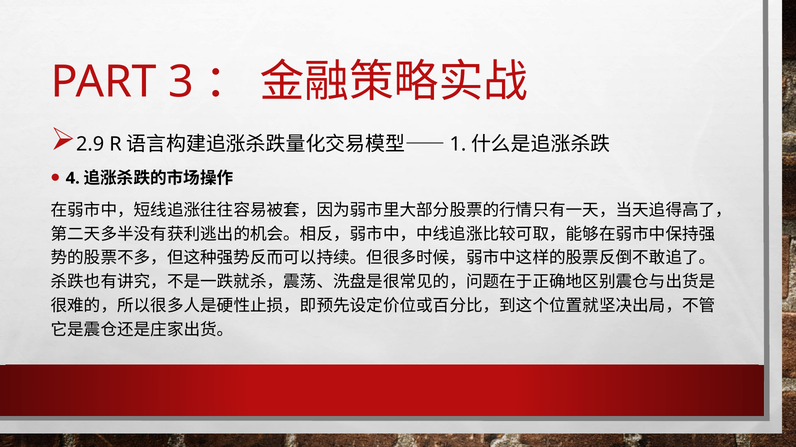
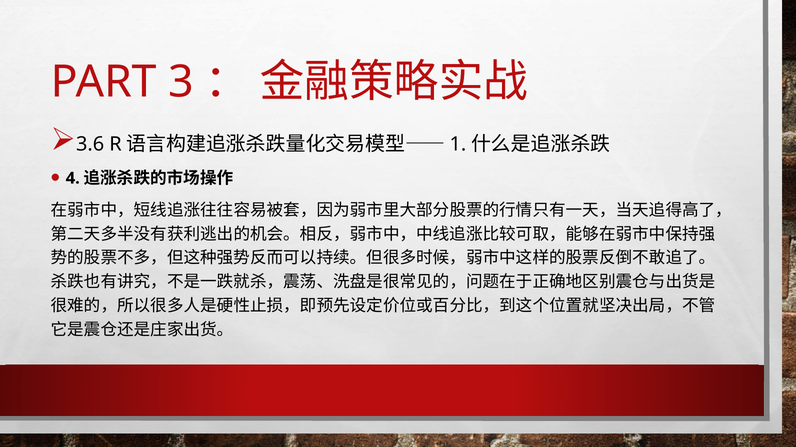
2.9: 2.9 -> 3.6 (90, 144)
